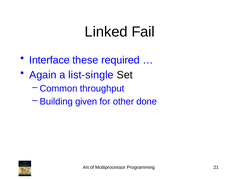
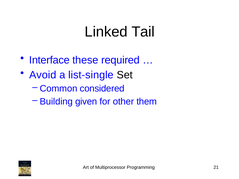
Fail: Fail -> Tail (143, 32)
Again: Again -> Avoid (43, 75)
throughput: throughput -> considered (102, 89)
done: done -> them (147, 102)
